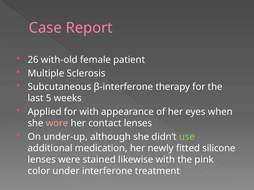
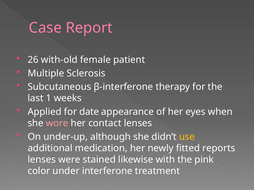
5: 5 -> 1 (49, 98)
for with: with -> date (89, 112)
use colour: light green -> yellow (187, 137)
silicone: silicone -> reports (219, 148)
